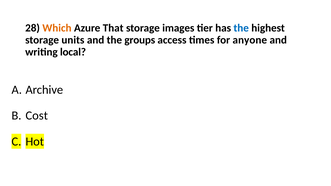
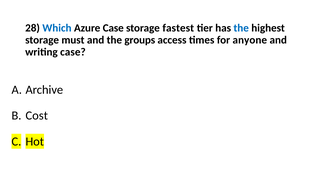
Which colour: orange -> blue (57, 28)
Azure That: That -> Case (113, 28)
images: images -> fastest (178, 28)
units: units -> must (73, 40)
writing local: local -> case (73, 52)
